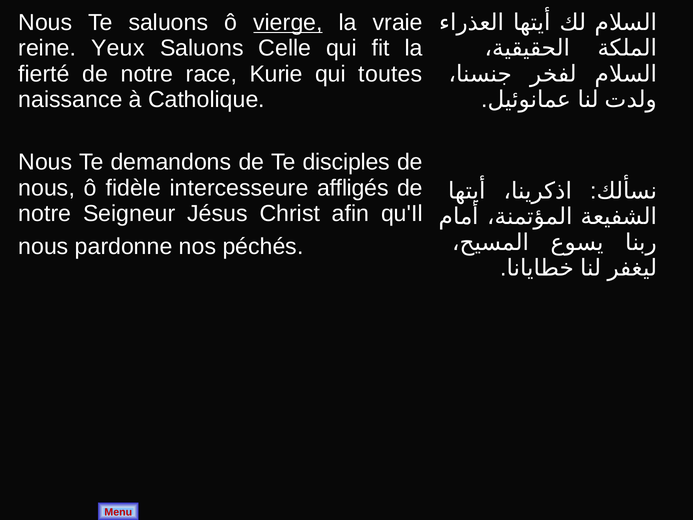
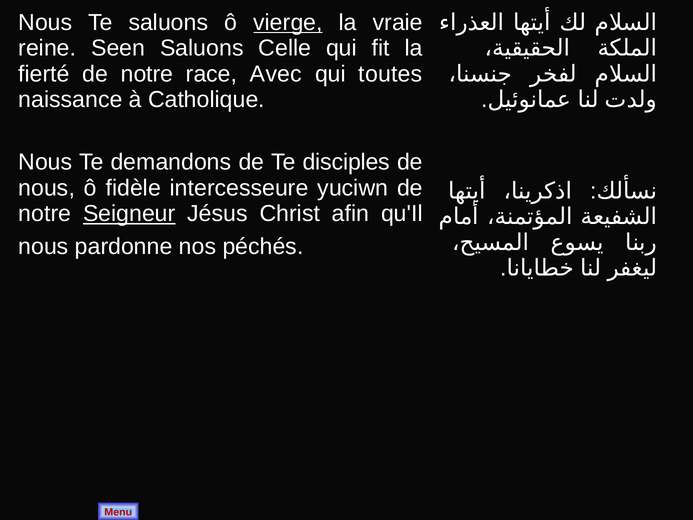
Yeux: Yeux -> Seen (118, 48)
Kurie: Kurie -> Avec (276, 74)
affligés: affligés -> yuciwn (353, 188)
Seigneur underline: none -> present (129, 214)
